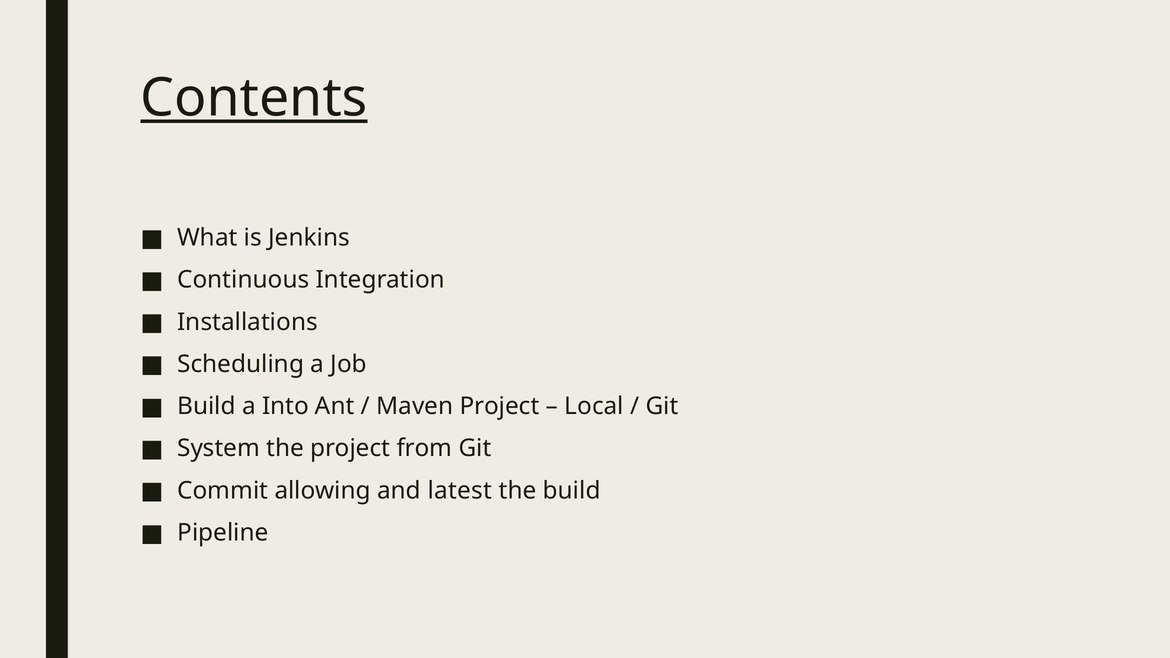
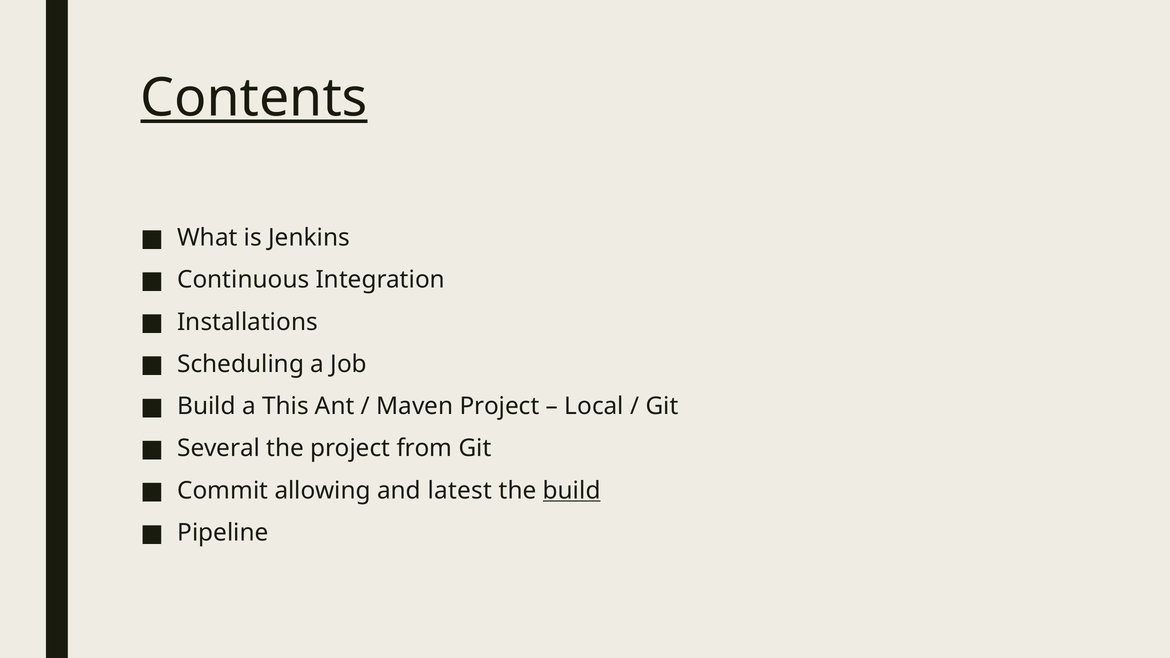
Into: Into -> This (285, 406)
System: System -> Several (219, 448)
build underline: none -> present (572, 491)
